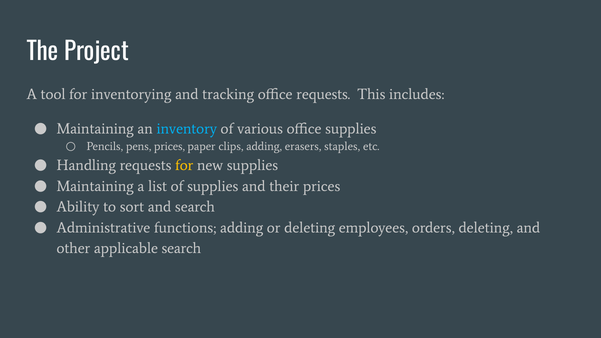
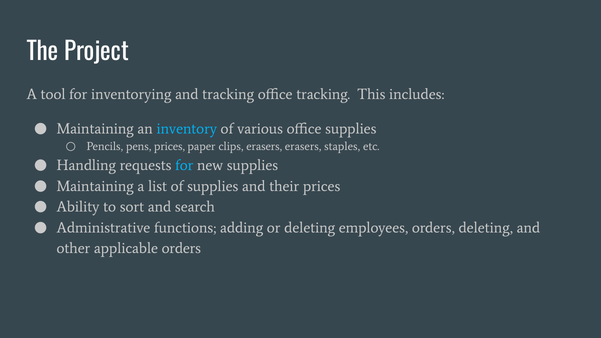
office requests: requests -> tracking (323, 95)
clips adding: adding -> erasers (264, 146)
for colour: yellow -> light blue (184, 165)
applicable search: search -> orders (181, 248)
